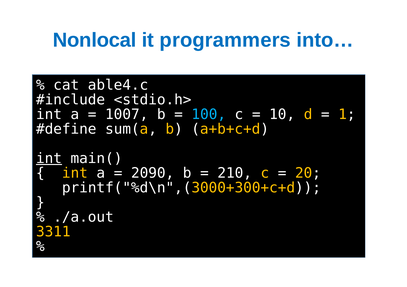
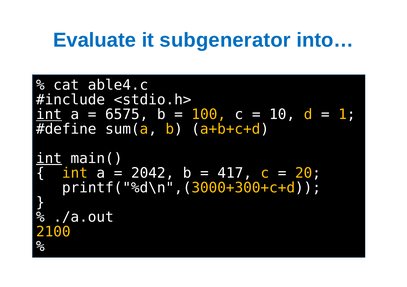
Nonlocal: Nonlocal -> Evaluate (95, 40)
programmers: programmers -> subgenerator (225, 40)
int underline: none -> present (49, 114)
1007: 1007 -> 6575 (127, 114)
100 colour: light blue -> yellow (209, 114)
2090: 2090 -> 2042 (153, 173)
210: 210 -> 417 (235, 173)
3311: 3311 -> 2100 (53, 232)
